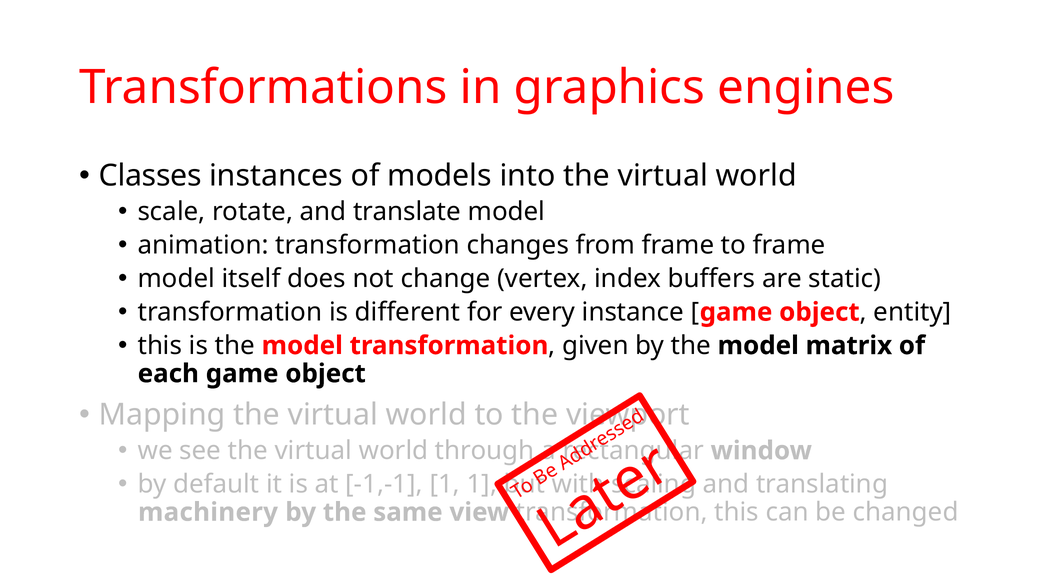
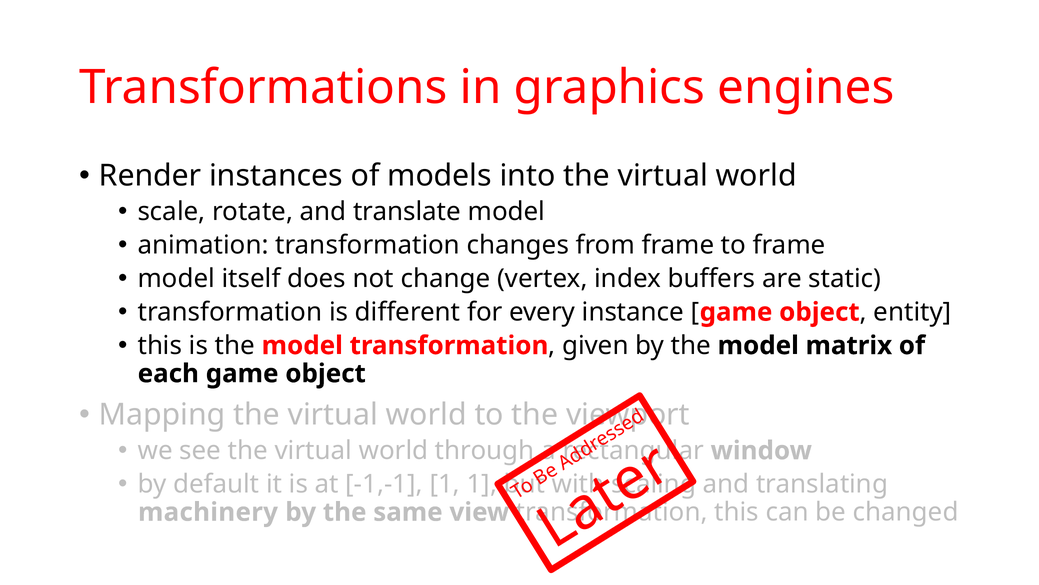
Classes: Classes -> Render (150, 176)
